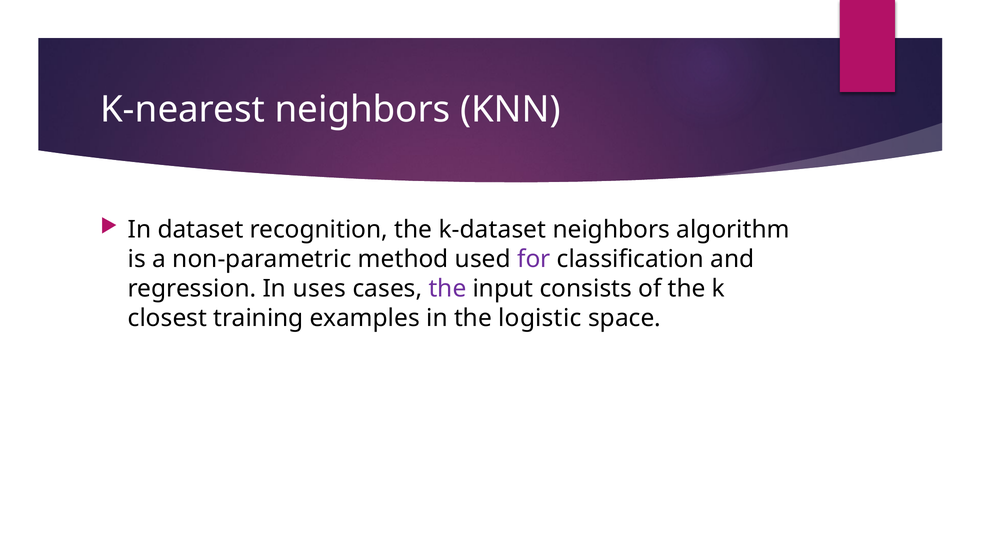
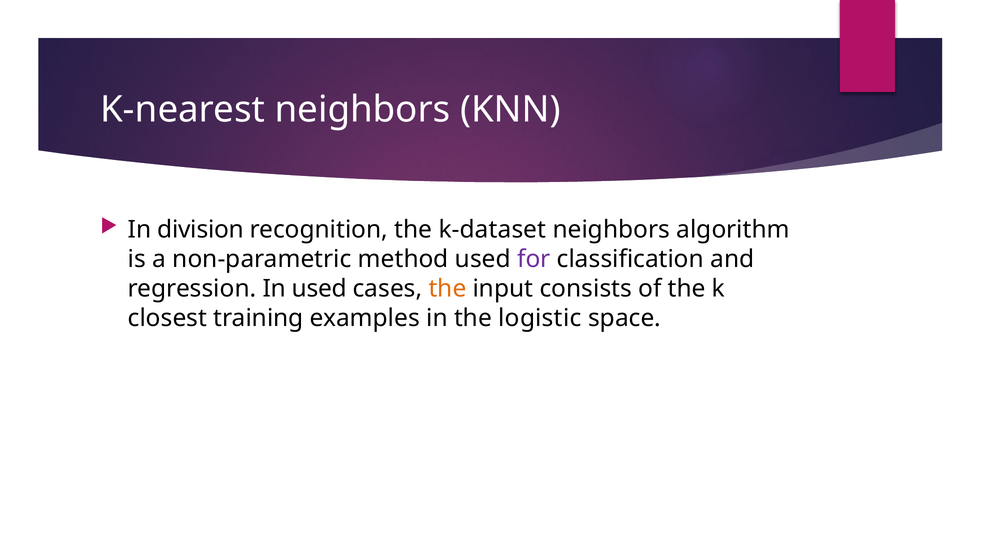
dataset: dataset -> division (201, 230)
In uses: uses -> used (319, 288)
the colour: purple -> orange (447, 288)
